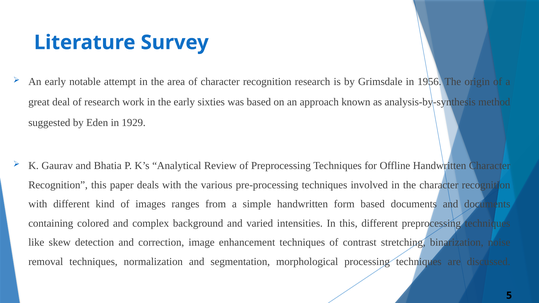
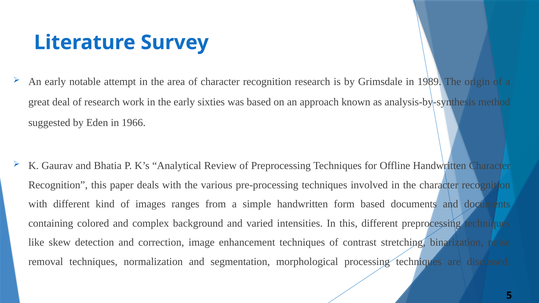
1956: 1956 -> 1989 (429, 82)
1929: 1929 -> 1966 (134, 123)
